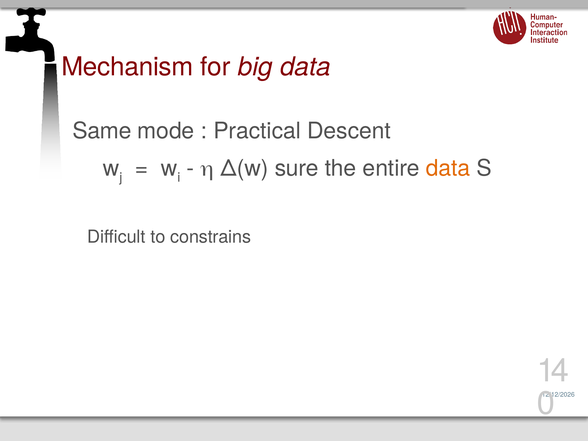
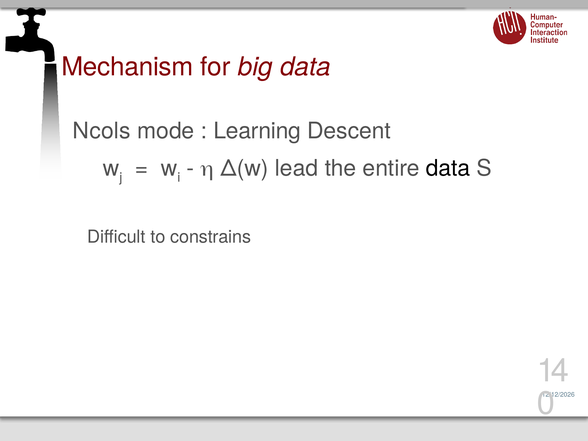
Same: Same -> Ncols (102, 131)
Practical: Practical -> Learning (257, 131)
sure: sure -> lead (297, 168)
data colour: orange -> black (448, 168)
